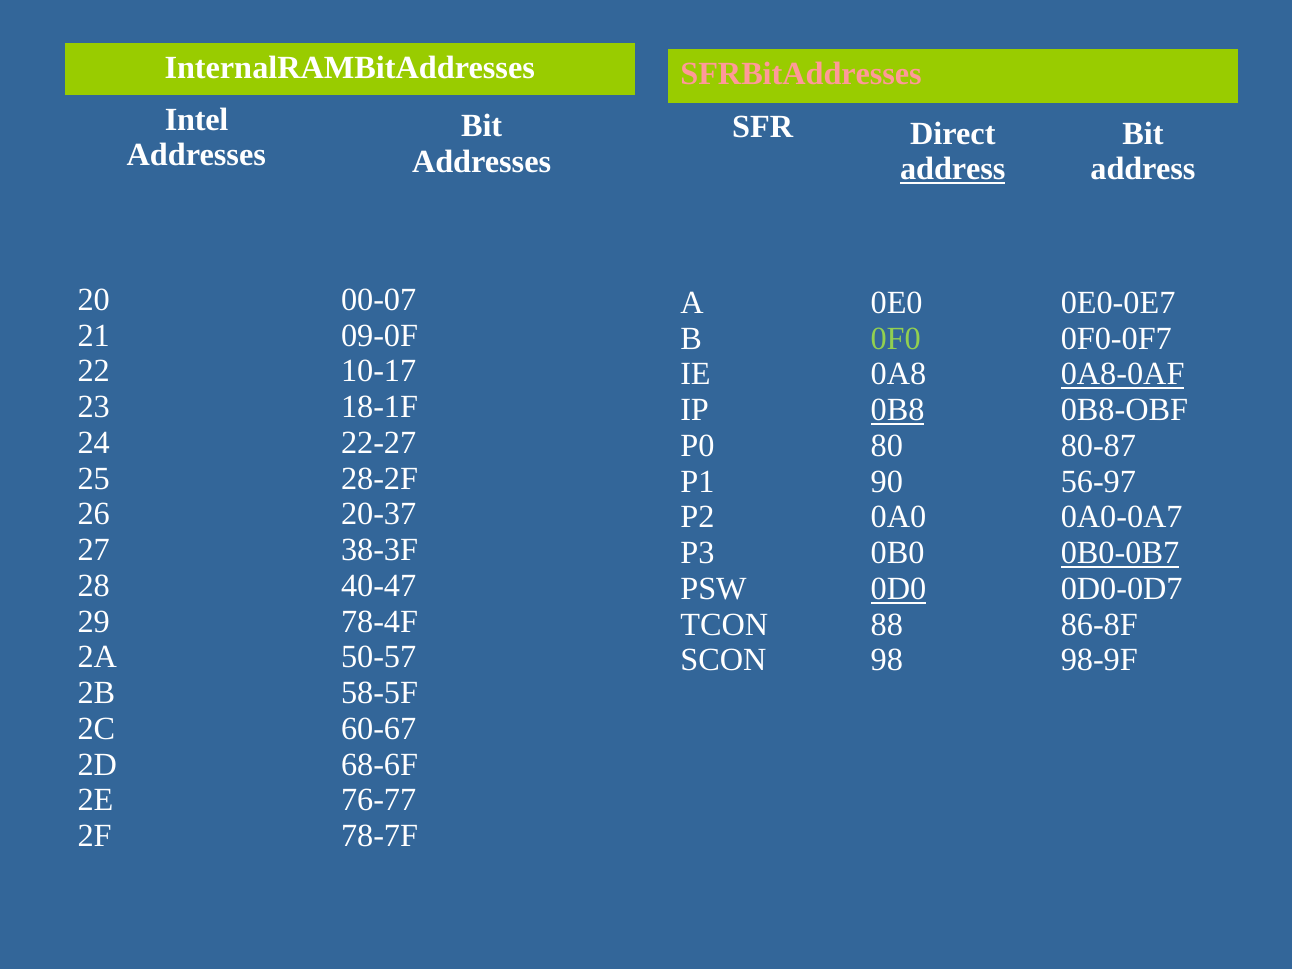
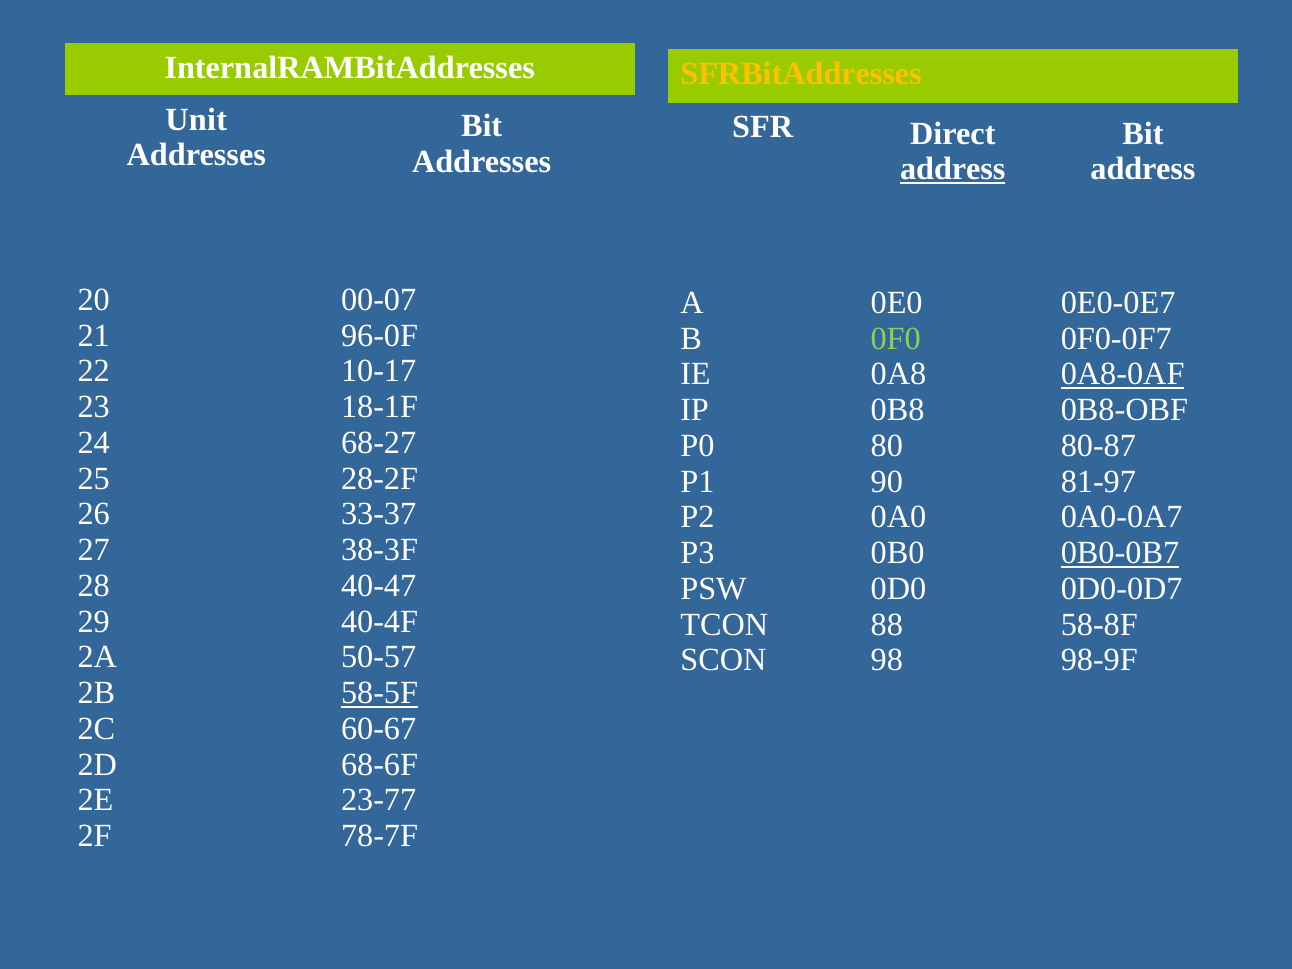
SFRBitAddresses colour: pink -> yellow (801, 74)
Intel: Intel -> Unit (196, 119)
09-0F: 09-0F -> 96-0F (380, 335)
0B8 underline: present -> none (898, 410)
22-27: 22-27 -> 68-27 (379, 443)
56-97: 56-97 -> 81-97 (1098, 481)
20-37: 20-37 -> 33-37 (379, 514)
0D0 underline: present -> none (898, 589)
78-4F: 78-4F -> 40-4F (380, 622)
86-8F: 86-8F -> 58-8F (1099, 625)
58-5F underline: none -> present (380, 693)
76-77: 76-77 -> 23-77 (379, 800)
